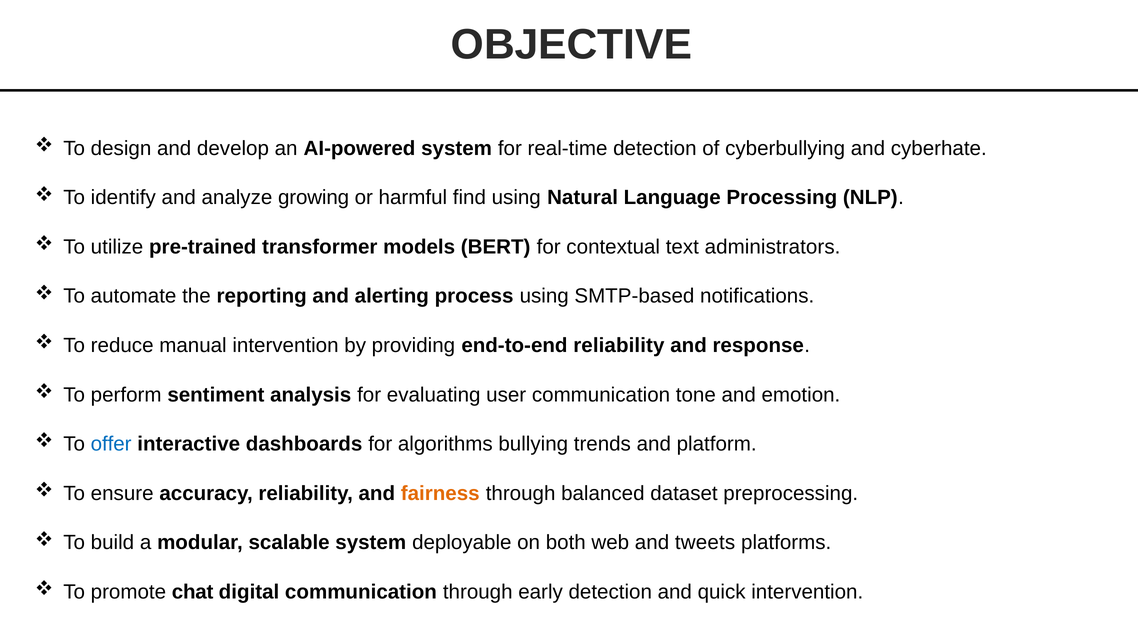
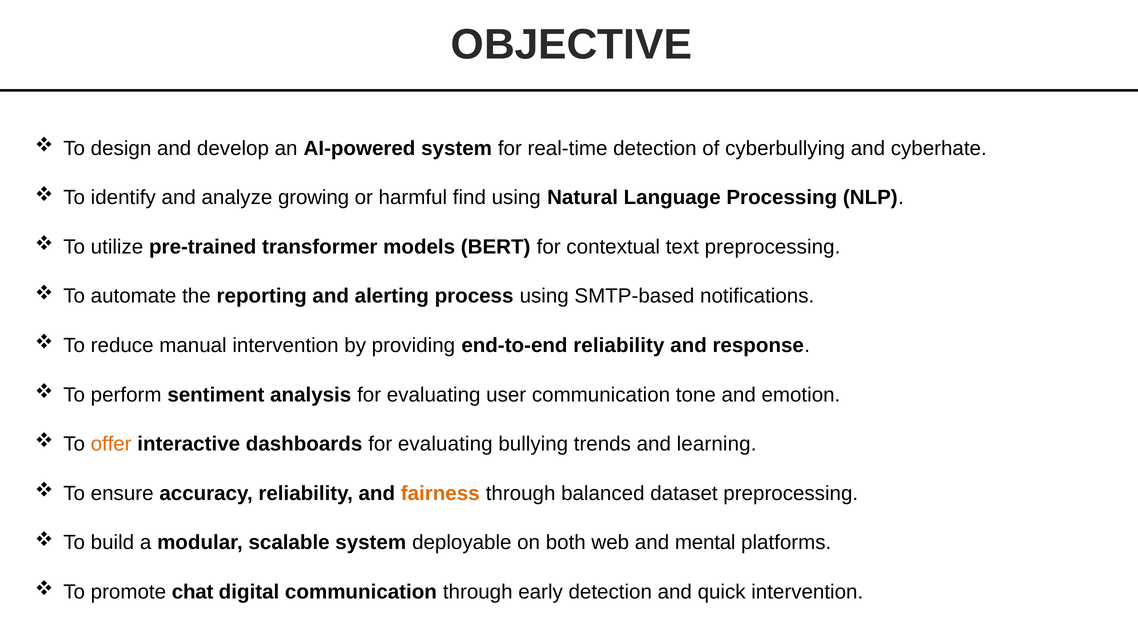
text administrators: administrators -> preprocessing (773, 247)
offer colour: blue -> orange (111, 444)
dashboards for algorithms: algorithms -> evaluating (445, 444)
platform: platform -> learning (717, 444)
tweets: tweets -> mental (705, 543)
